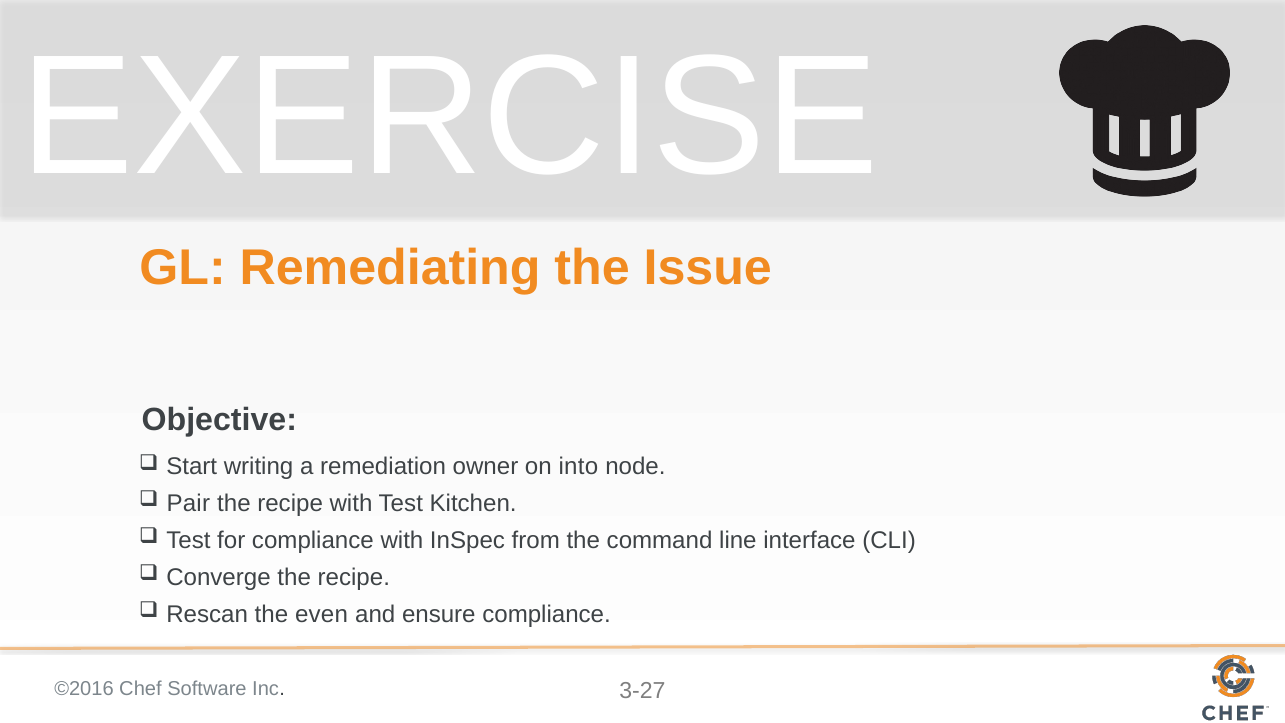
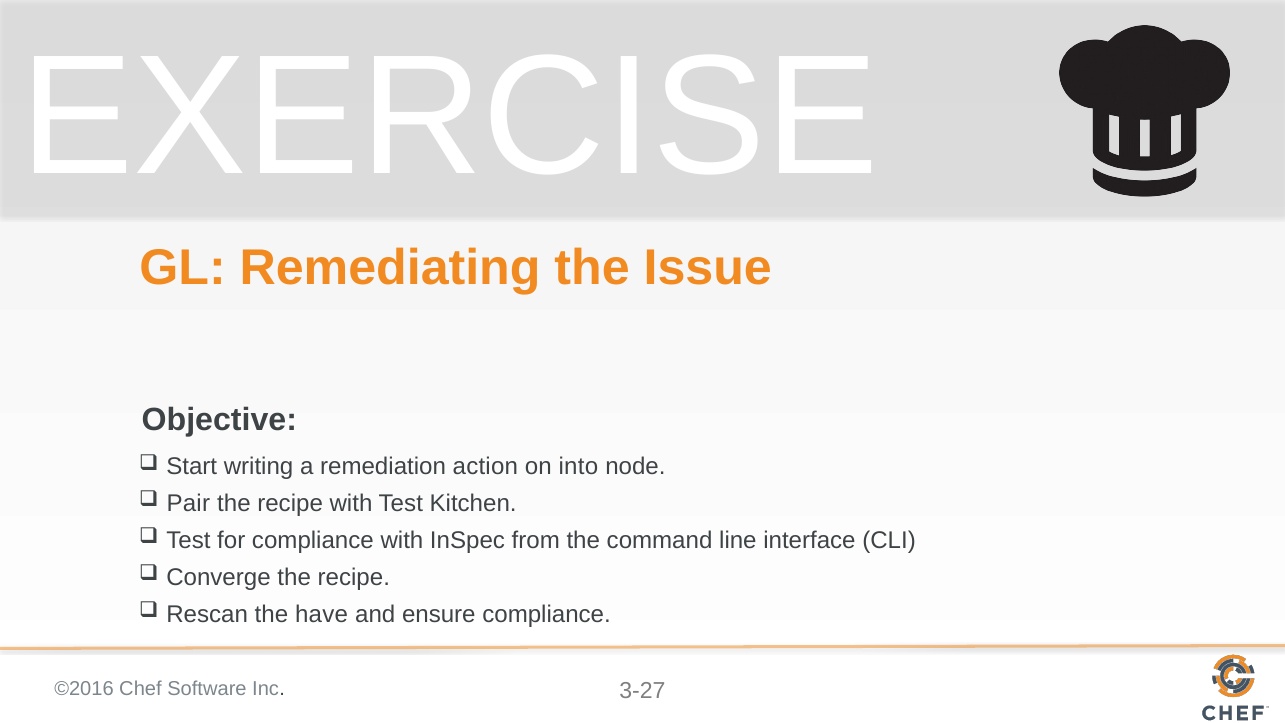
owner: owner -> action (485, 466)
even: even -> have (322, 614)
